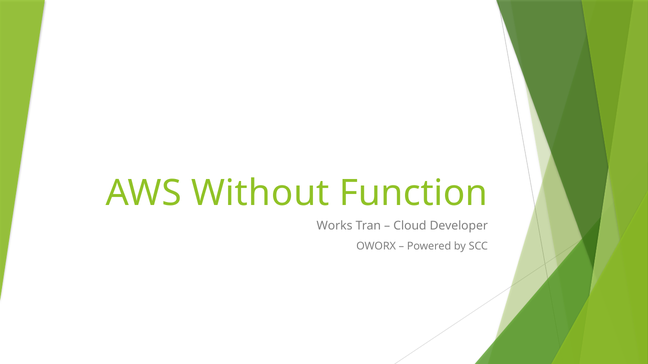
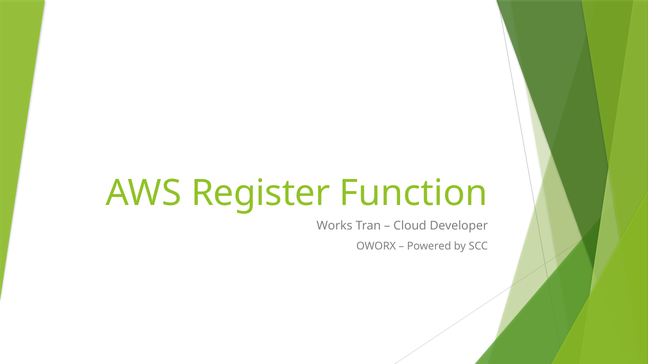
Without: Without -> Register (261, 194)
